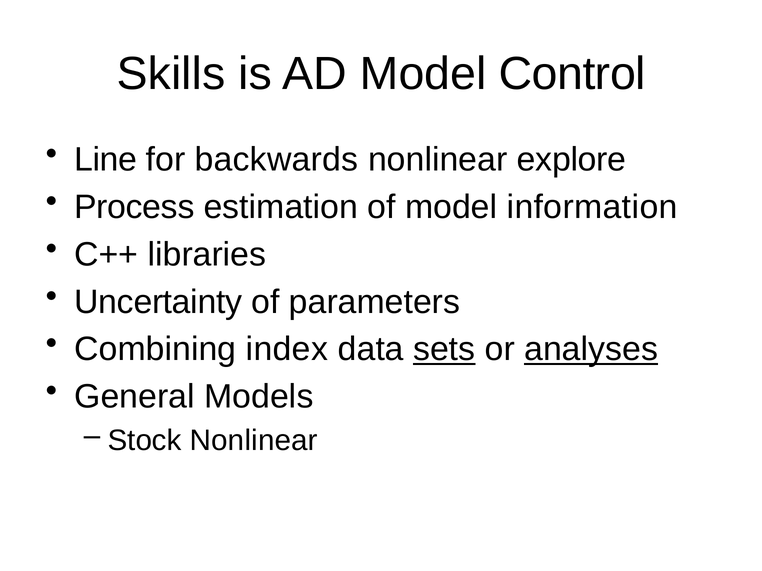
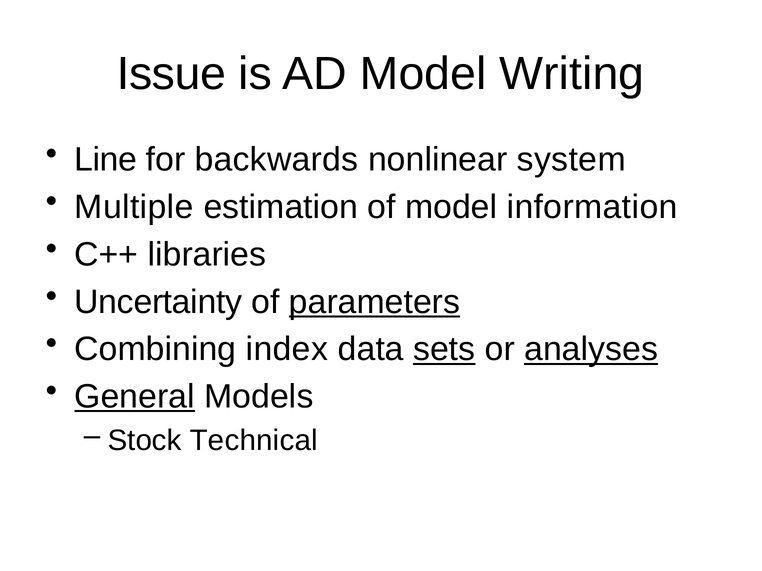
Skills: Skills -> Issue (171, 74)
Control: Control -> Writing (572, 74)
explore: explore -> system (571, 160)
Process: Process -> Multiple (134, 207)
parameters underline: none -> present (375, 302)
General underline: none -> present (135, 397)
Stock Nonlinear: Nonlinear -> Technical (254, 441)
